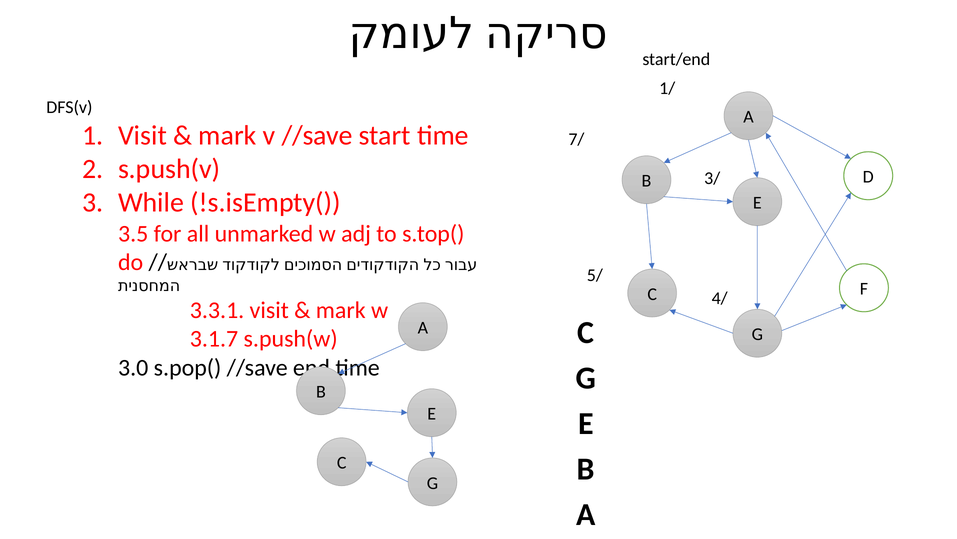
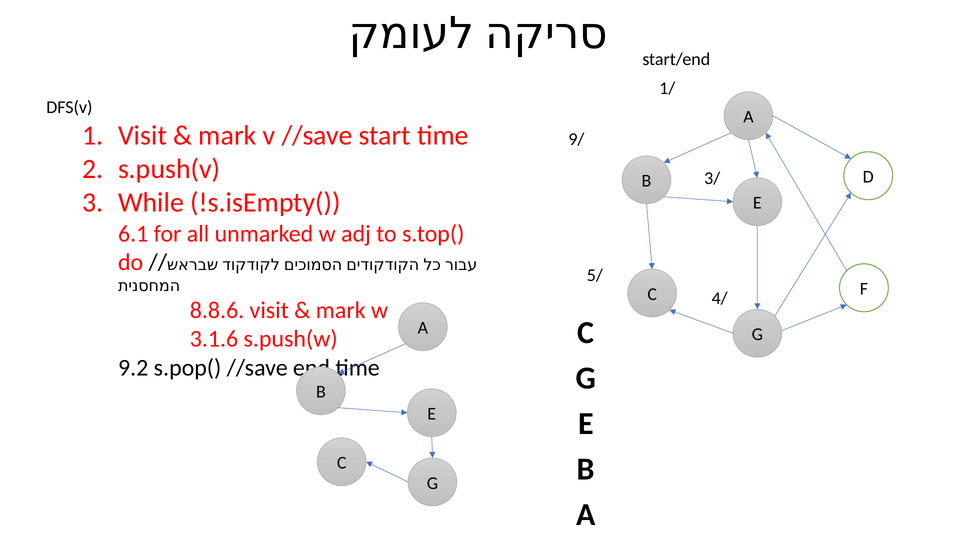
7/: 7/ -> 9/ (576, 139)
3.5: 3.5 -> 6.1 (133, 233)
3.3.1: 3.3.1 -> 8.8.6 (217, 310)
3.1.7: 3.1.7 -> 3.1.6 (214, 339)
3.0: 3.0 -> 9.2 (133, 367)
